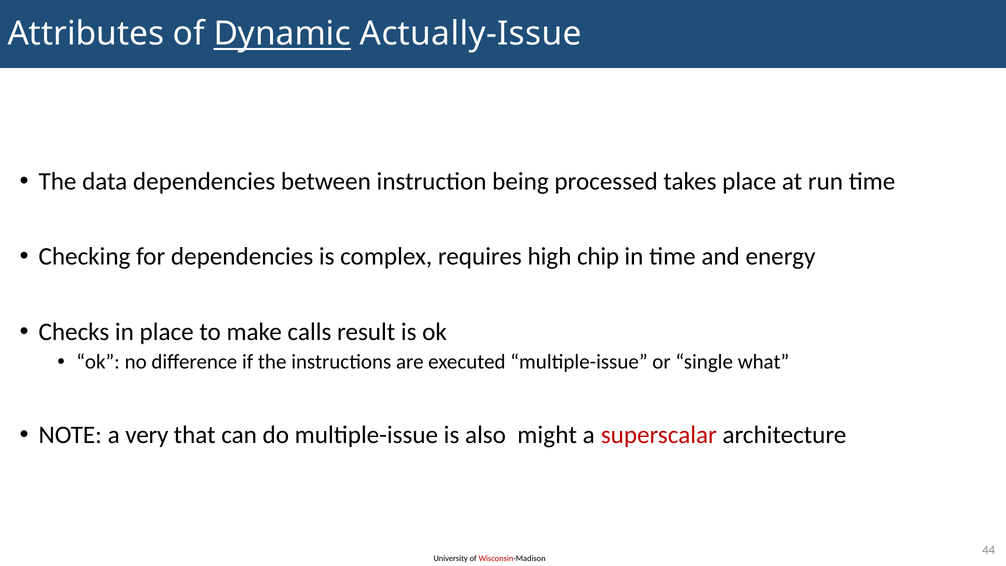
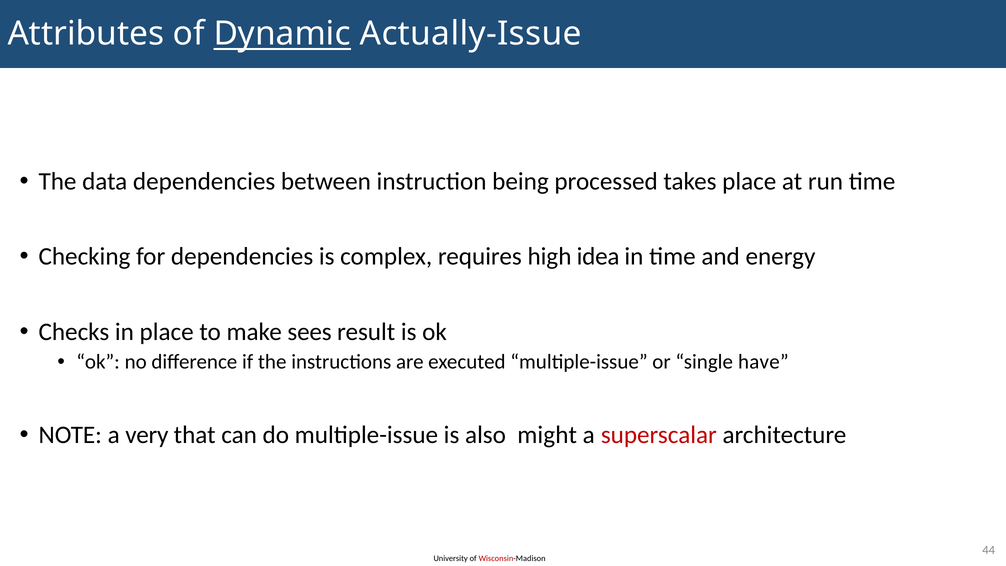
chip: chip -> idea (598, 257)
calls: calls -> sees (310, 332)
what: what -> have (763, 362)
